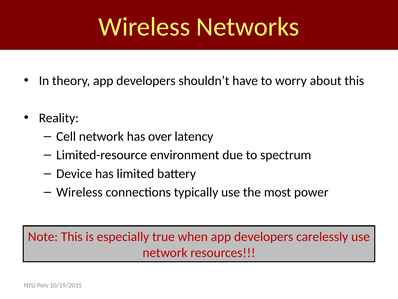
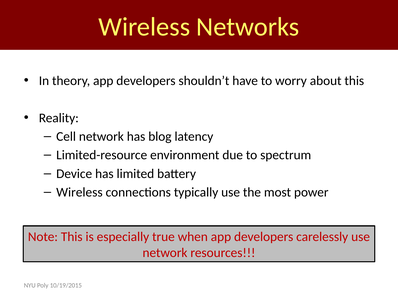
over: over -> blog (160, 136)
